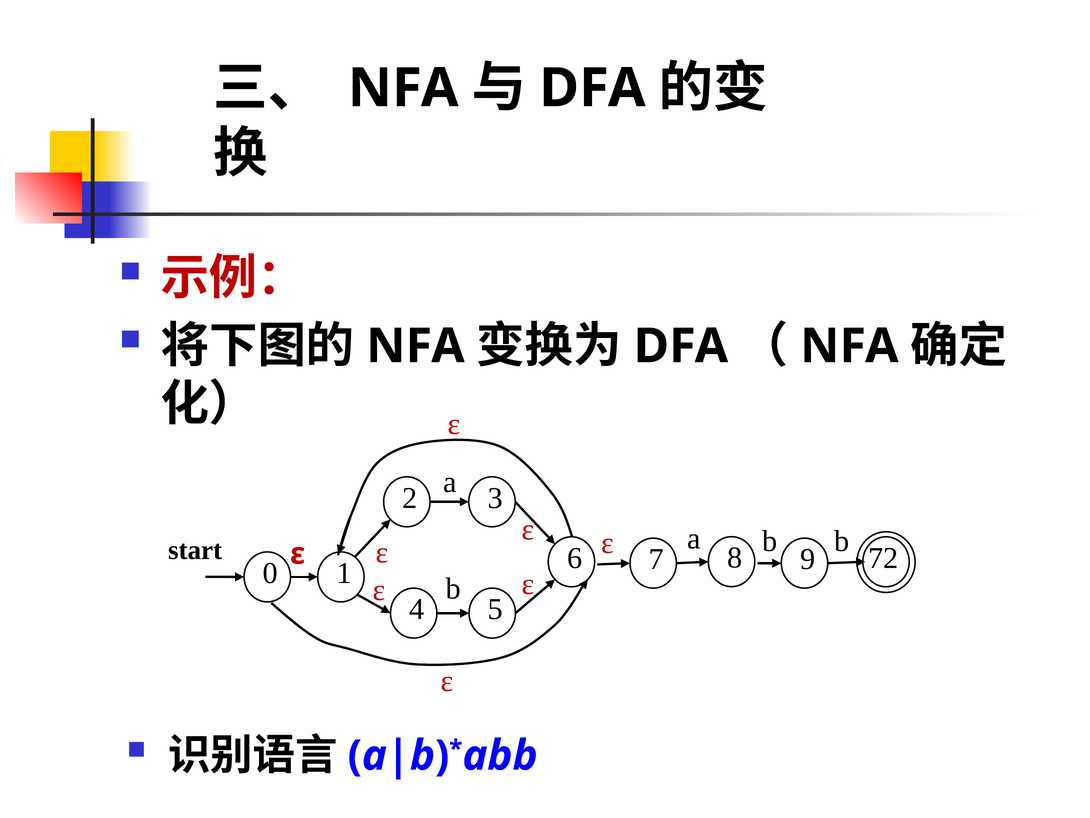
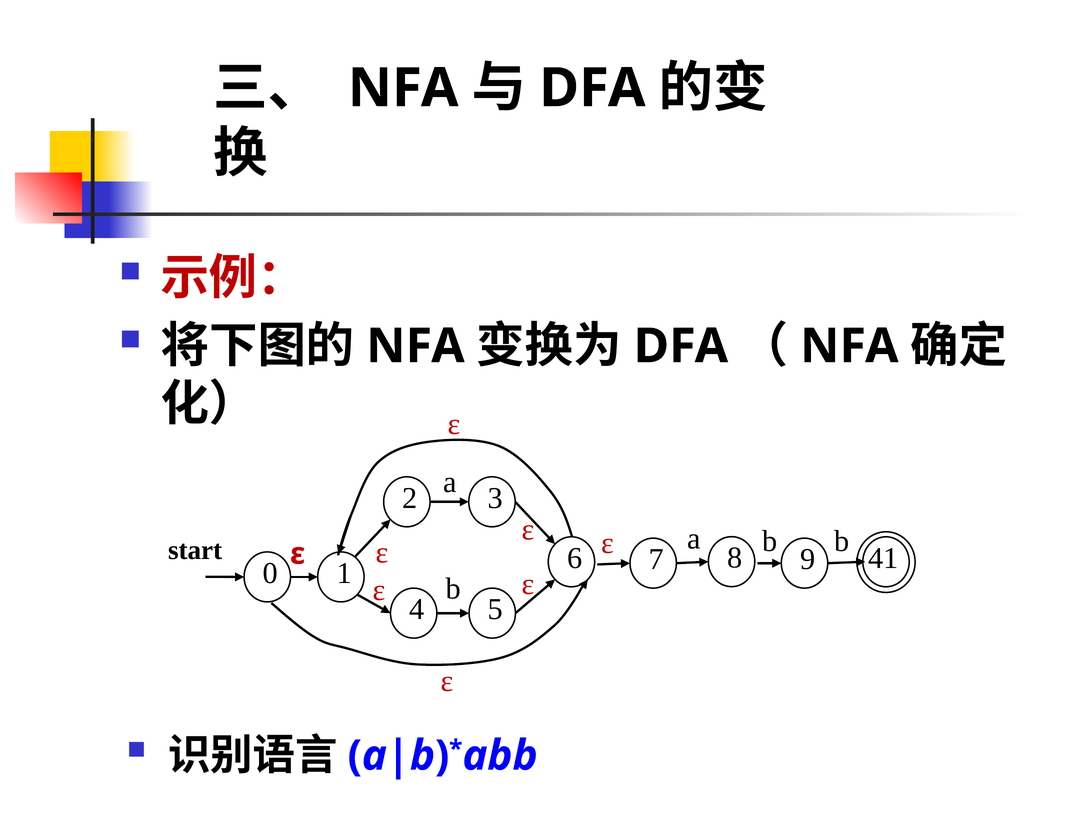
72: 72 -> 41 (883, 558)
